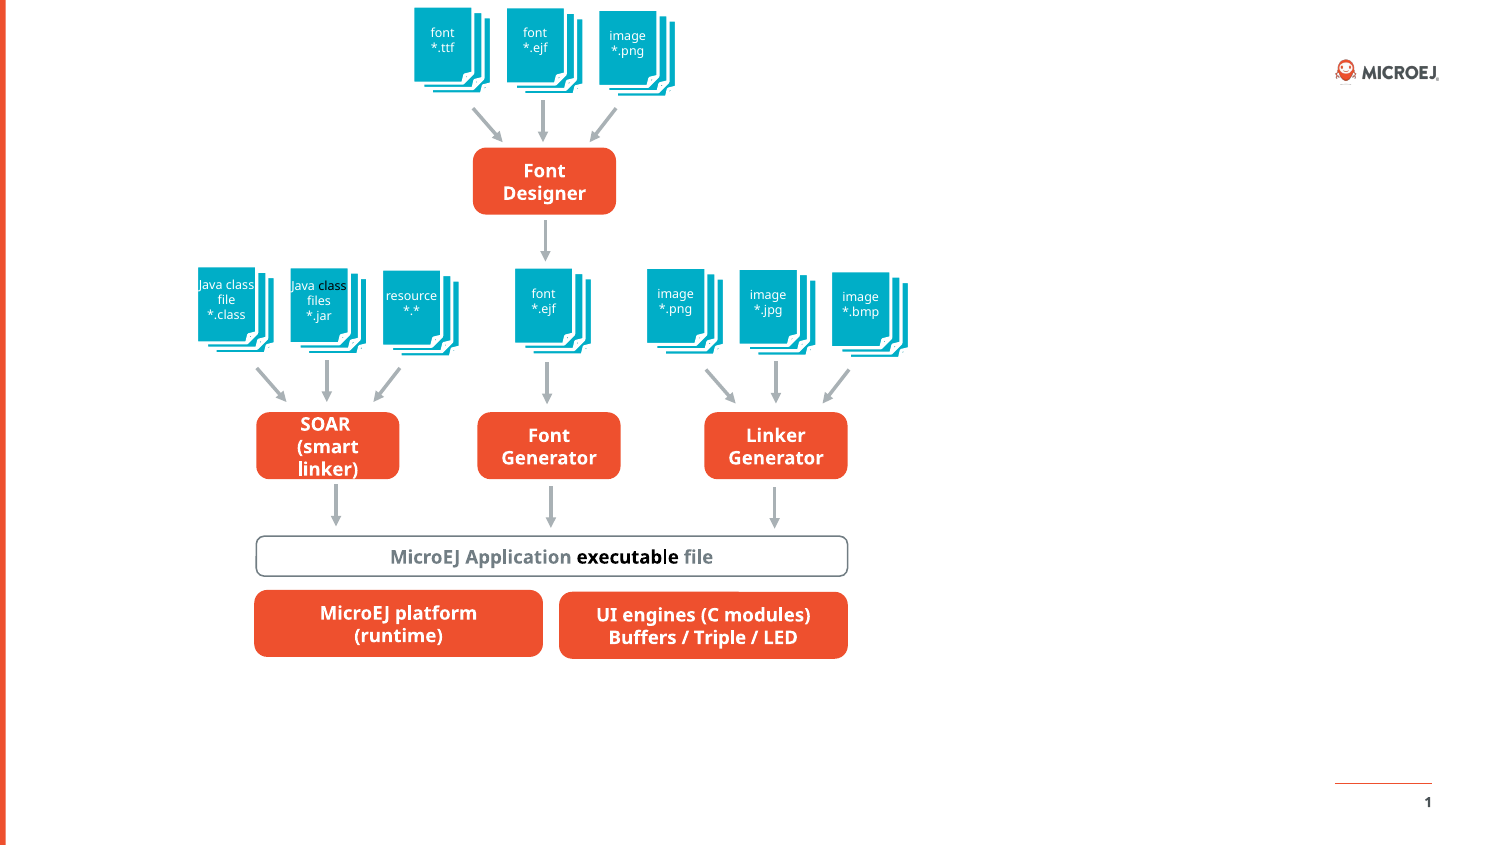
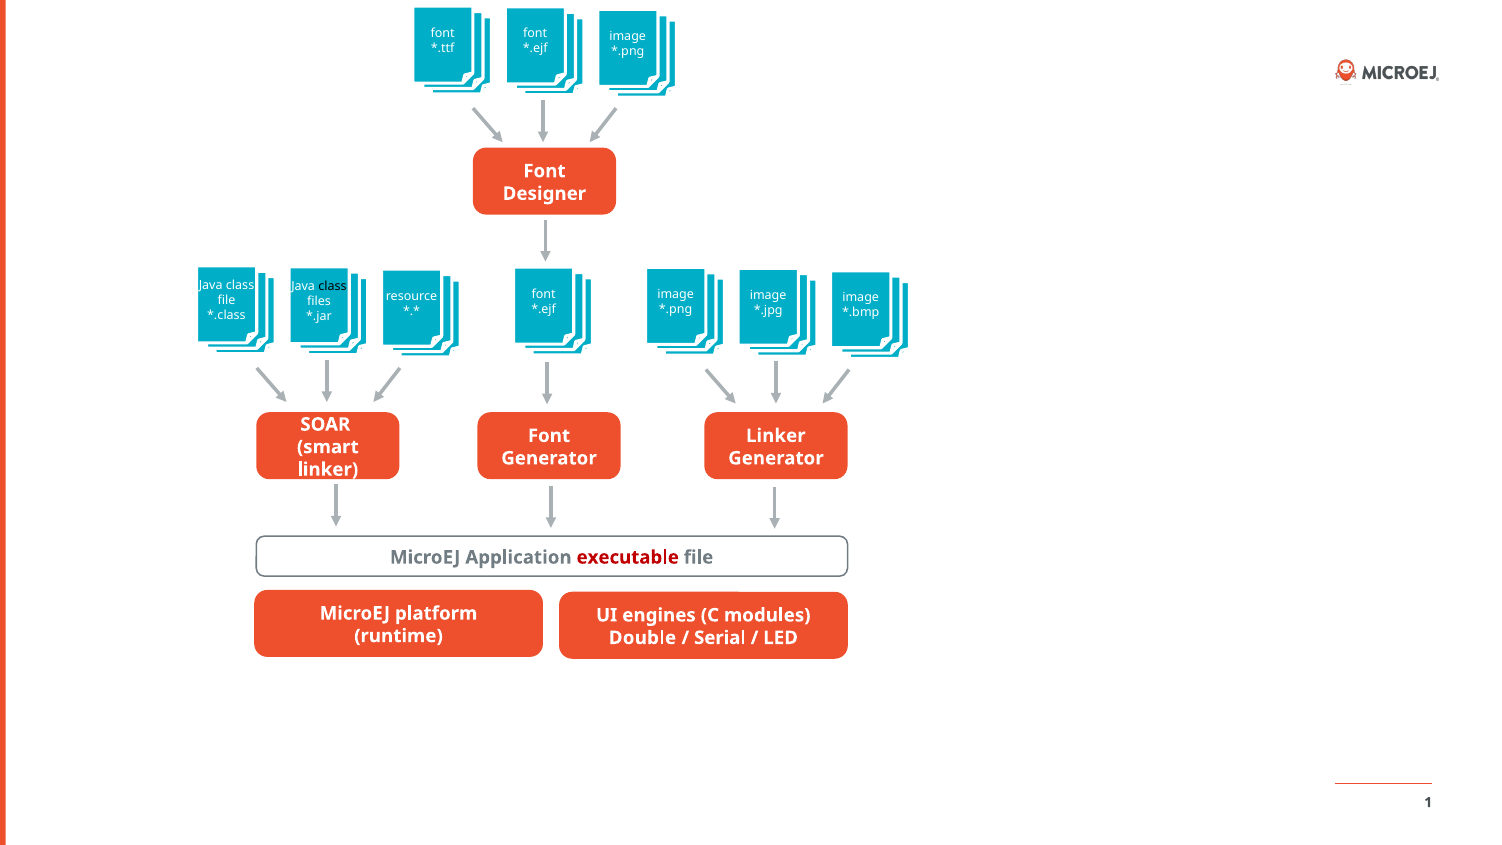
executable colour: black -> red (628, 557)
Buffers: Buffers -> Double (642, 638)
Triple: Triple -> Serial (720, 638)
